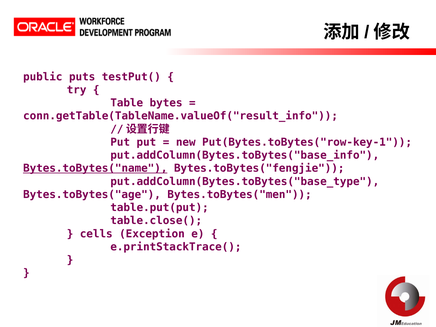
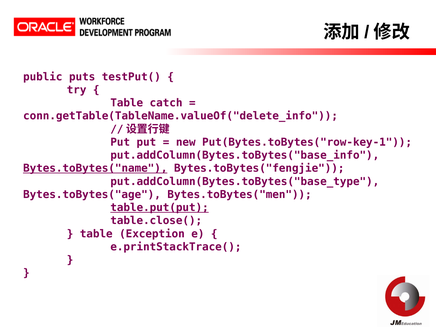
bytes: bytes -> catch (166, 103)
conn.getTable(TableName.valueOf("result_info: conn.getTable(TableName.valueOf("result_info -> conn.getTable(TableName.valueOf("delete_info (181, 116)
table.put(put underline: none -> present (160, 208)
cells: cells -> table (96, 234)
